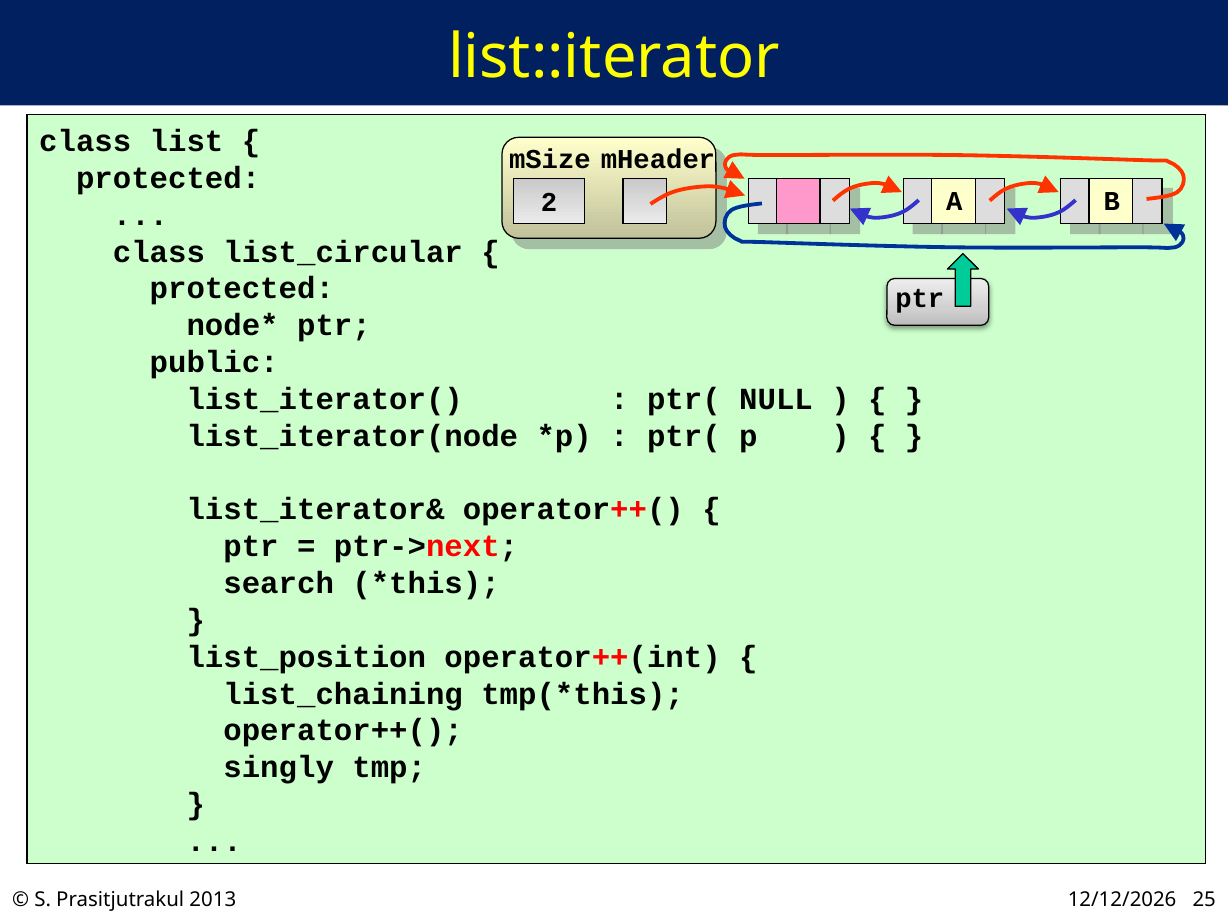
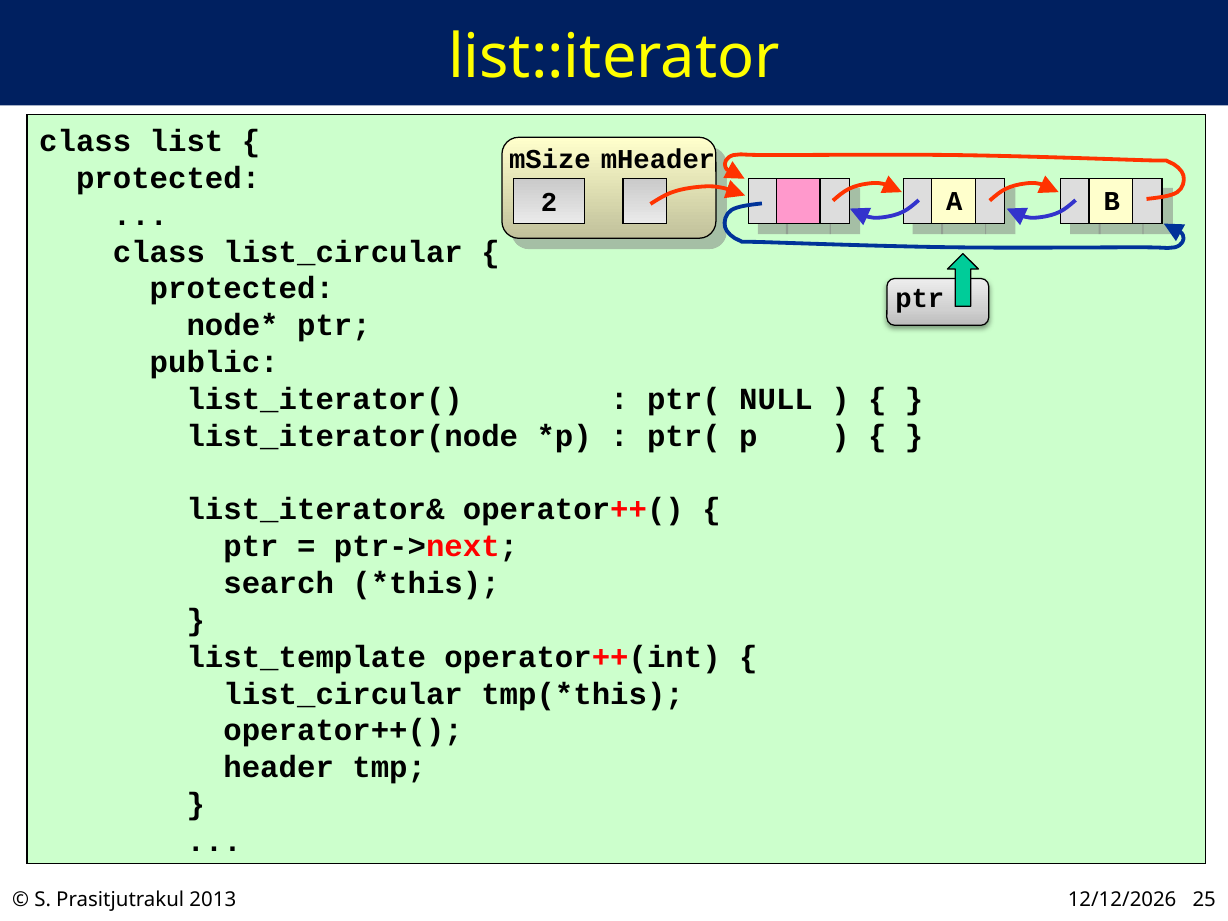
list_position: list_position -> list_template (306, 657)
list_chaining: list_chaining -> list_circular (343, 694)
singly: singly -> header (279, 768)
